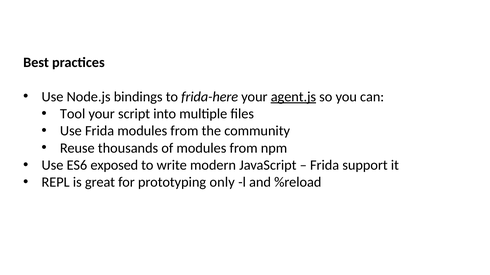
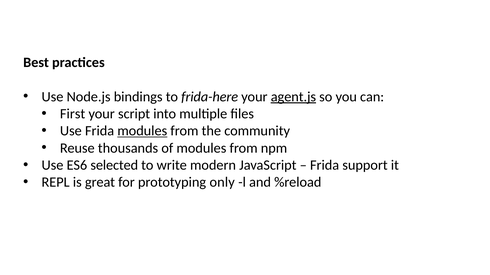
Tool: Tool -> First (73, 114)
modules underline: none -> present (142, 131)
exposed: exposed -> selected (114, 166)
